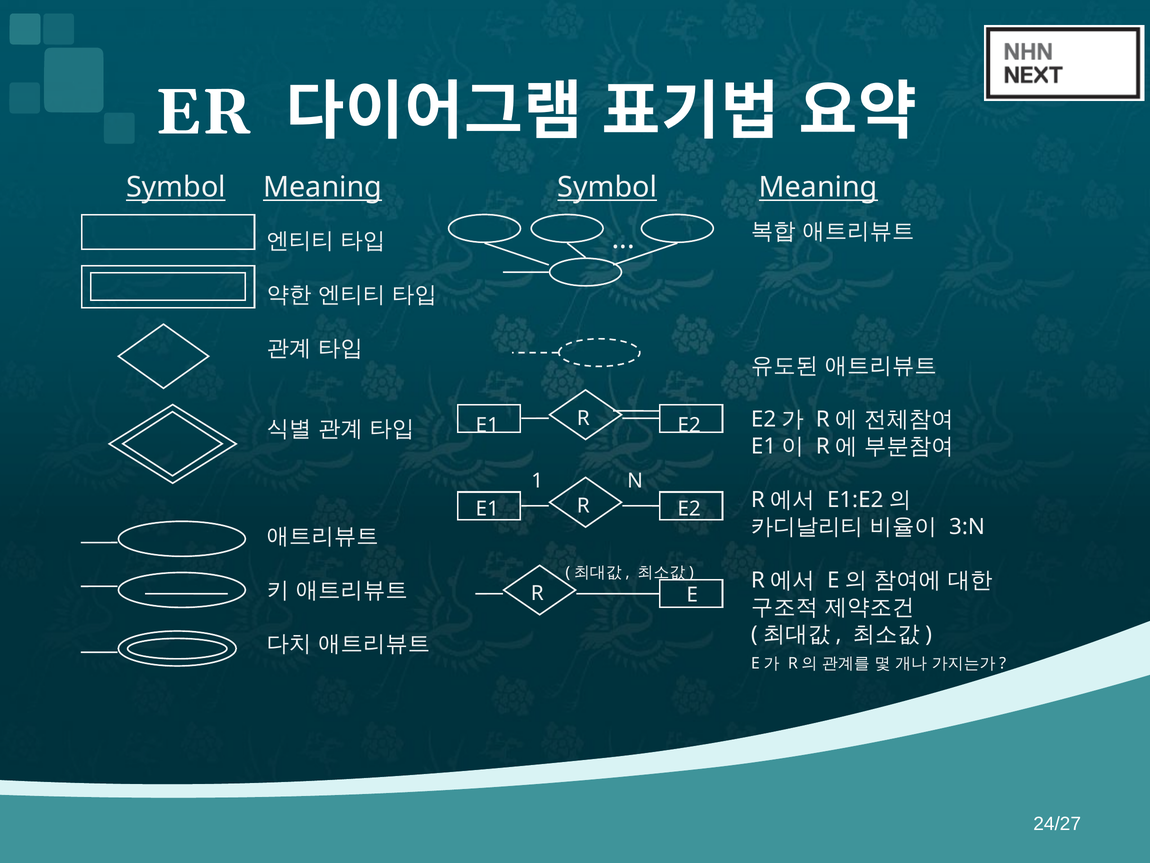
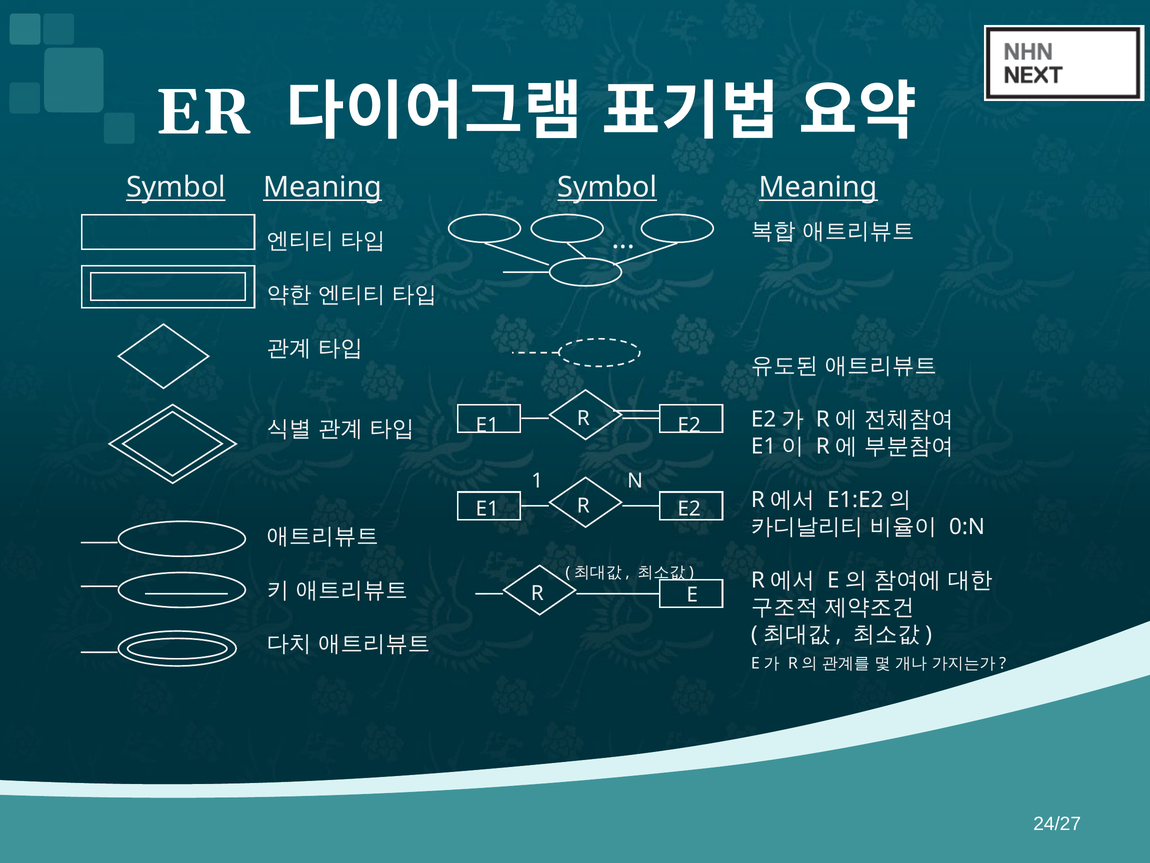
3:N: 3:N -> 0:N (967, 527)
